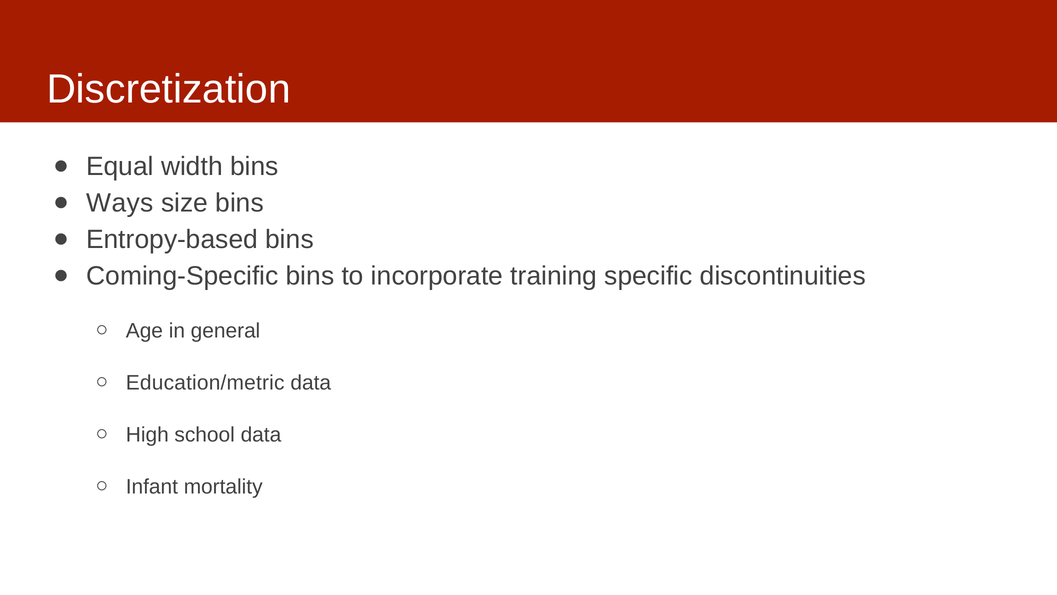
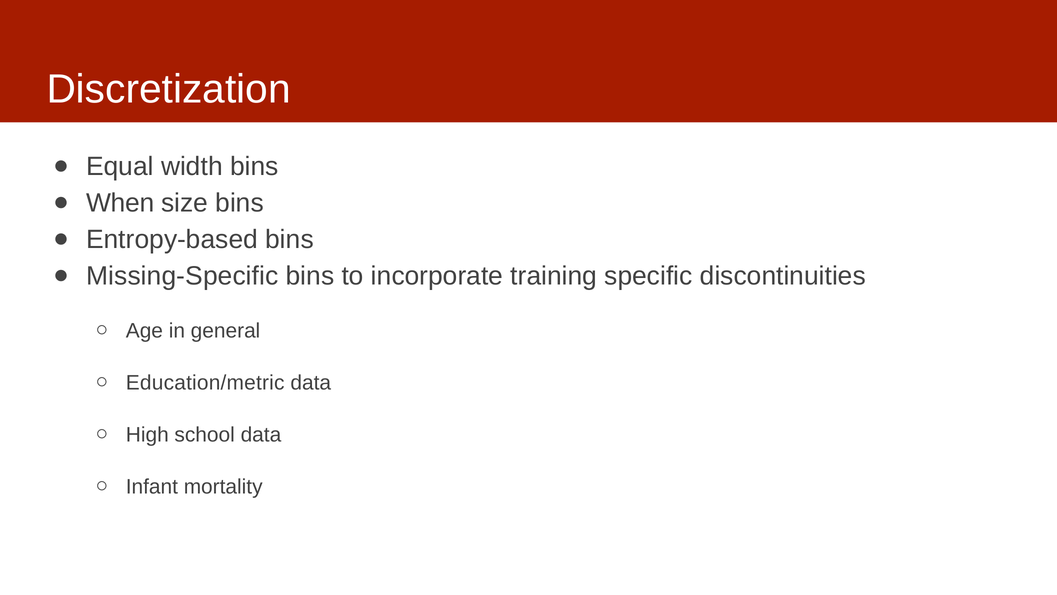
Ways: Ways -> When (120, 203)
Coming-Specific: Coming-Specific -> Missing-Specific (182, 276)
